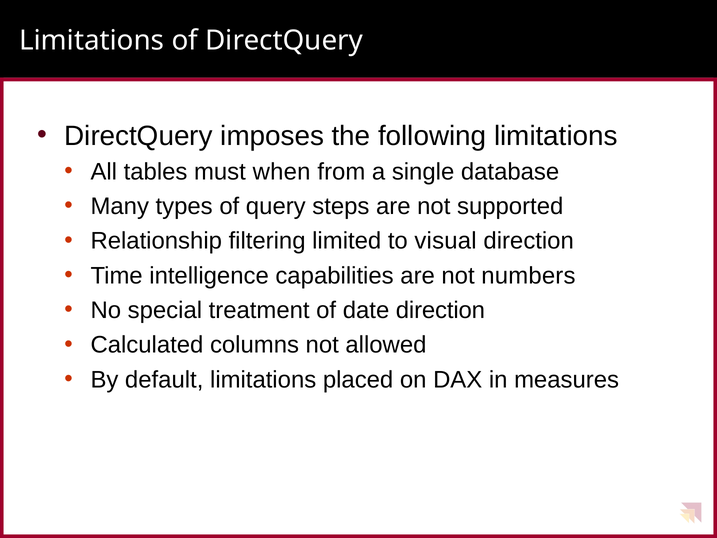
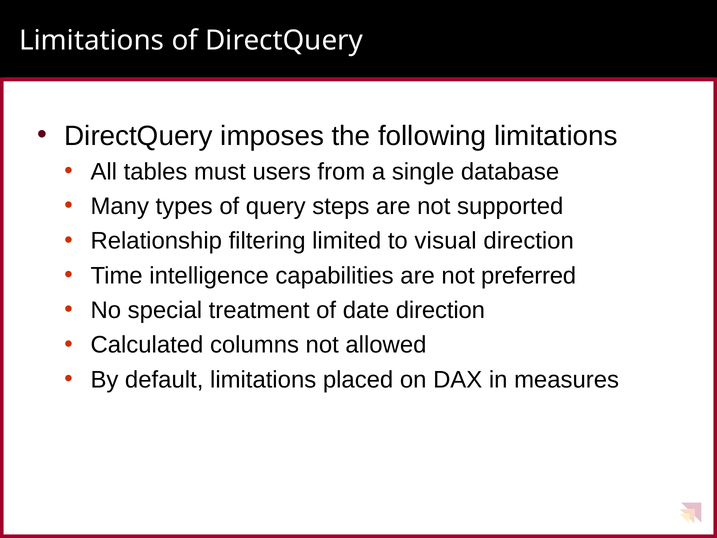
when: when -> users (282, 172)
numbers: numbers -> preferred (529, 276)
